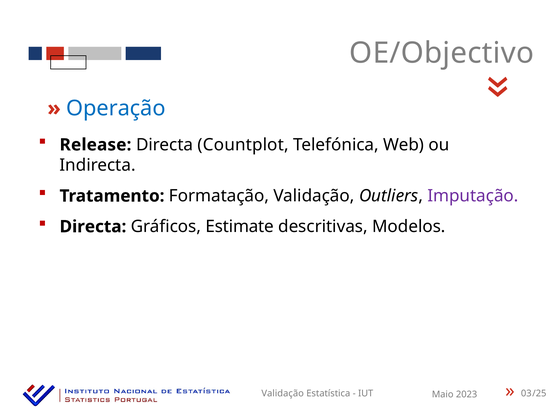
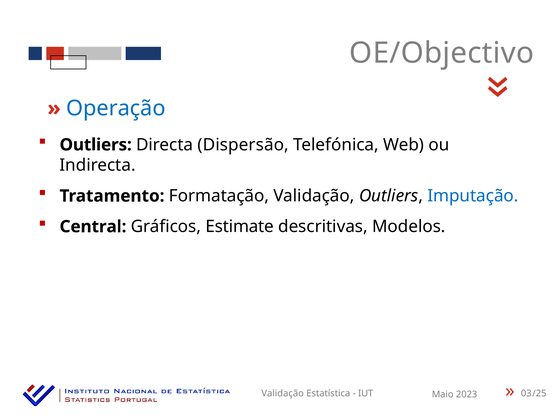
Release: Release -> Outliers (96, 145)
Countplot: Countplot -> Dispersão (243, 145)
Imputação colour: purple -> blue (473, 196)
Directa: Directa -> Central (93, 227)
